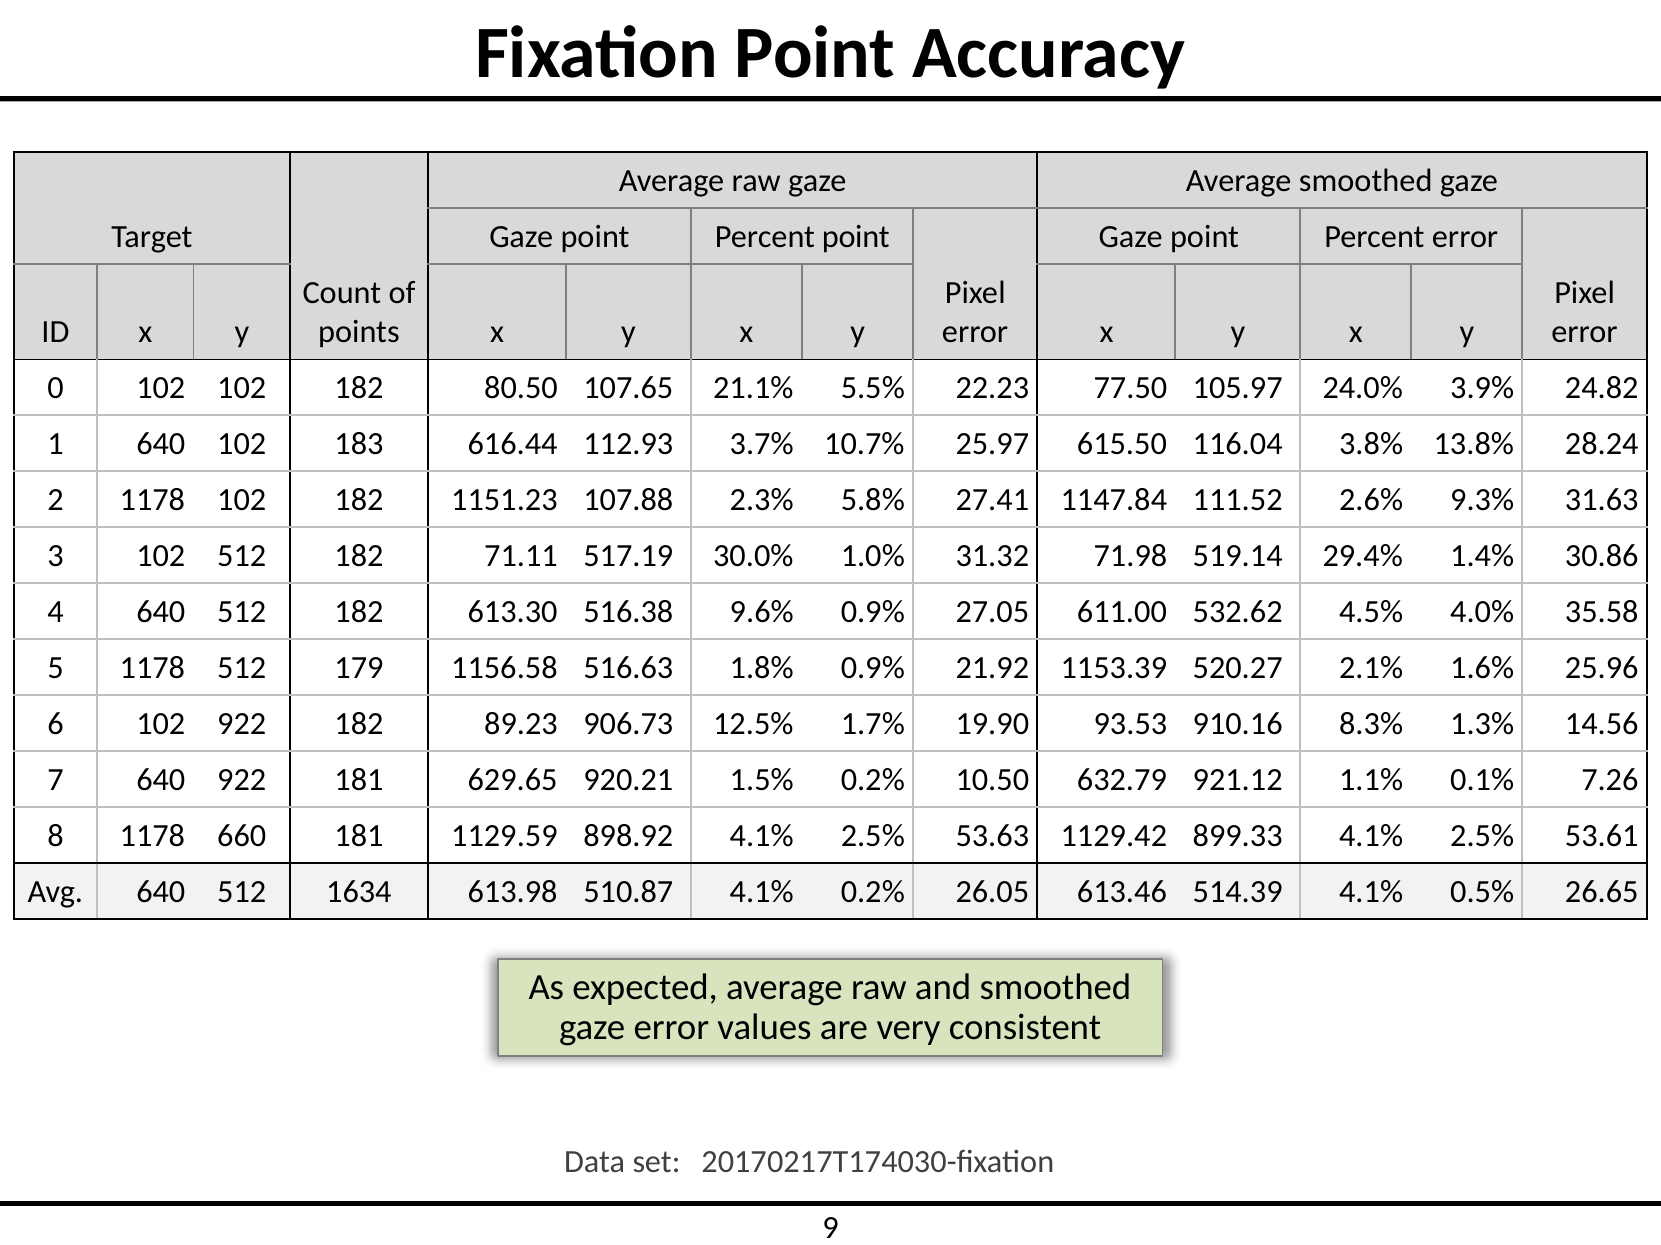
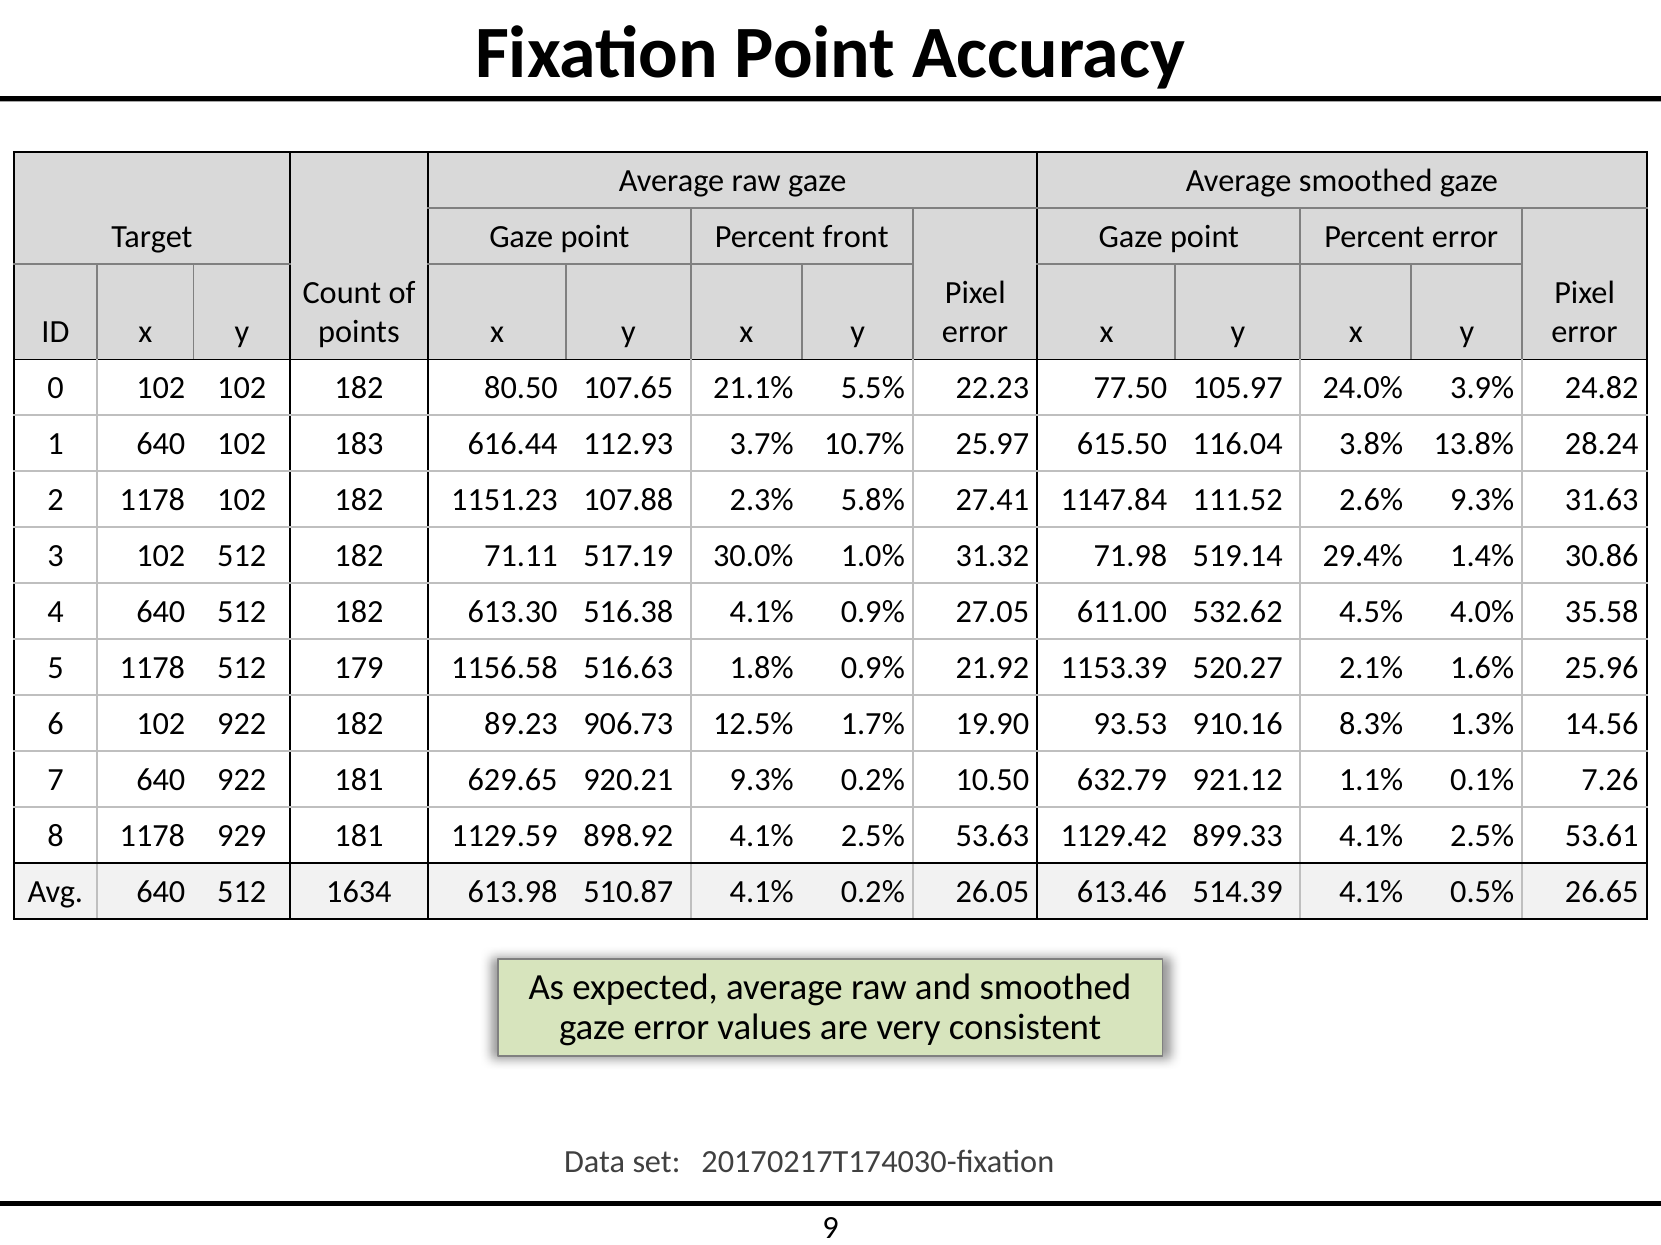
Percent point: point -> front (856, 237)
516.38 9.6%: 9.6% -> 4.1% (762, 612)
920.21 1.5%: 1.5% -> 9.3% (762, 780)
660: 660 -> 929 (242, 836)
